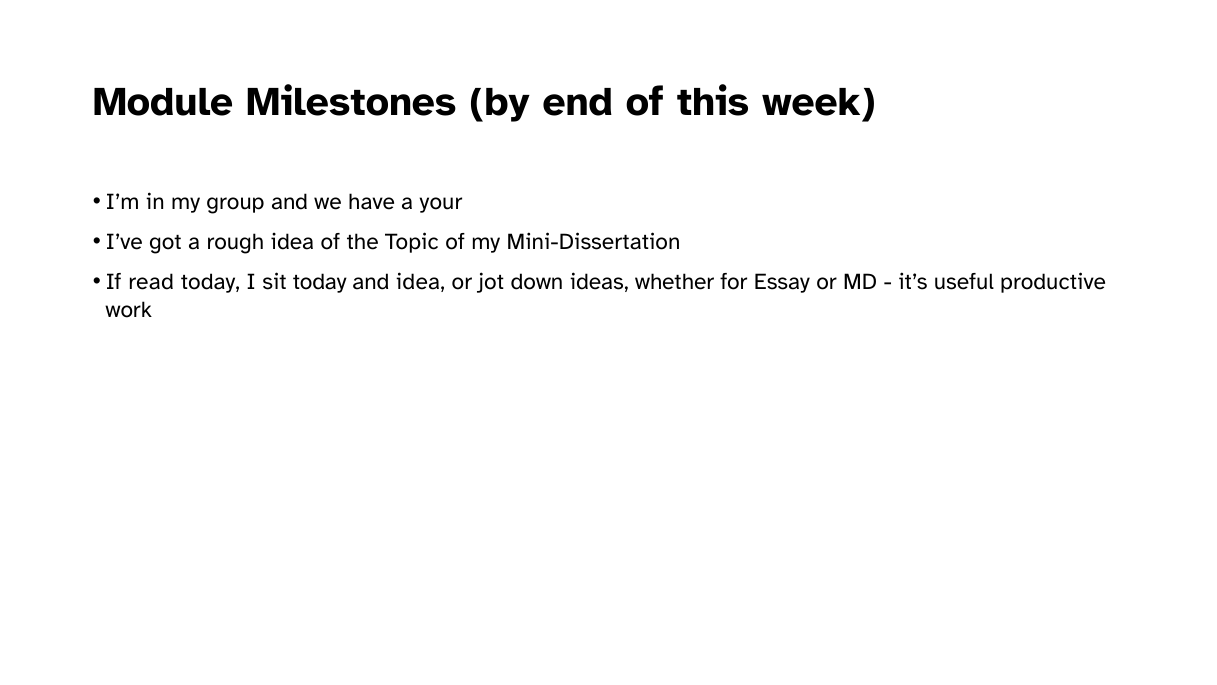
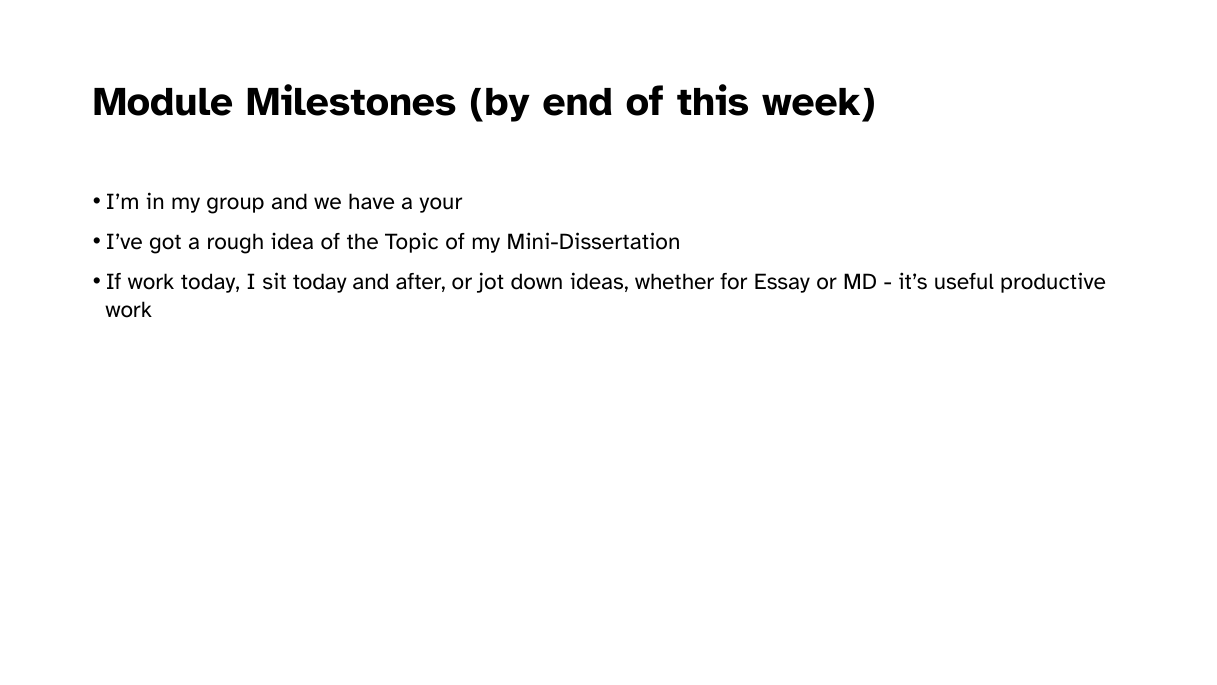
If read: read -> work (151, 282)
and idea: idea -> after (421, 282)
